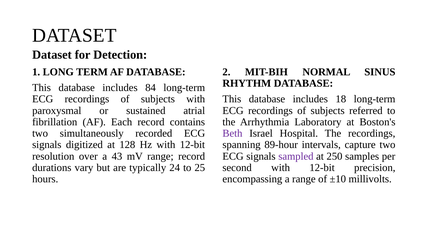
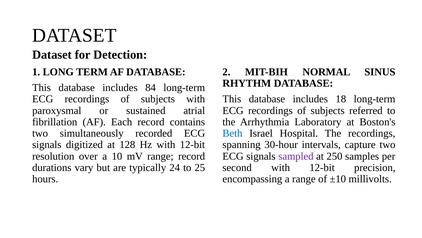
Beth colour: purple -> blue (232, 133)
89-hour: 89-hour -> 30-hour (281, 144)
43: 43 -> 10 (117, 156)
